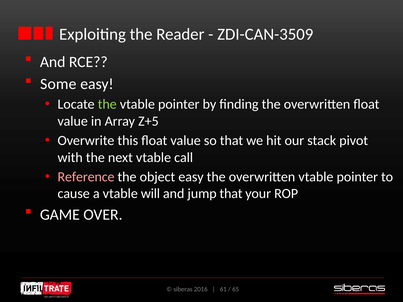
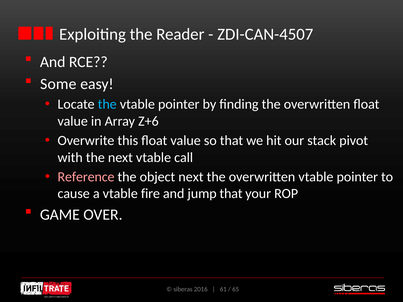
ZDI-CAN-3509: ZDI-CAN-3509 -> ZDI-CAN-4507 (265, 34)
the colour: light green -> light blue (107, 104)
Z+5: Z+5 -> Z+6 (148, 121)
object easy: easy -> next (191, 177)
will: will -> fire (150, 194)
